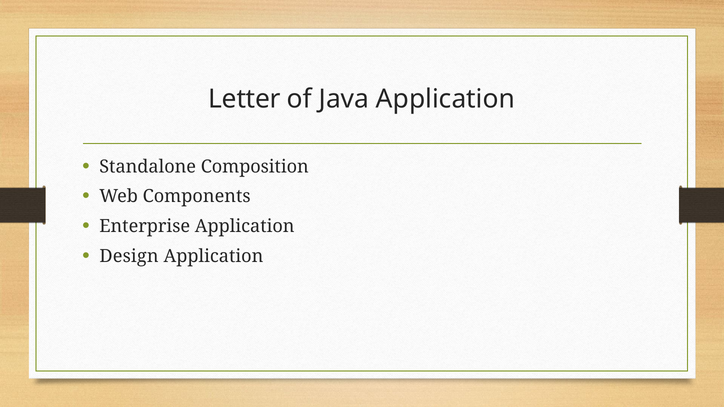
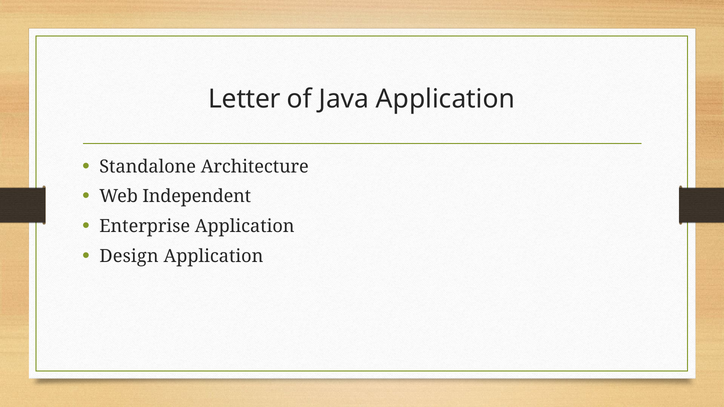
Composition: Composition -> Architecture (255, 167)
Components: Components -> Independent (197, 197)
